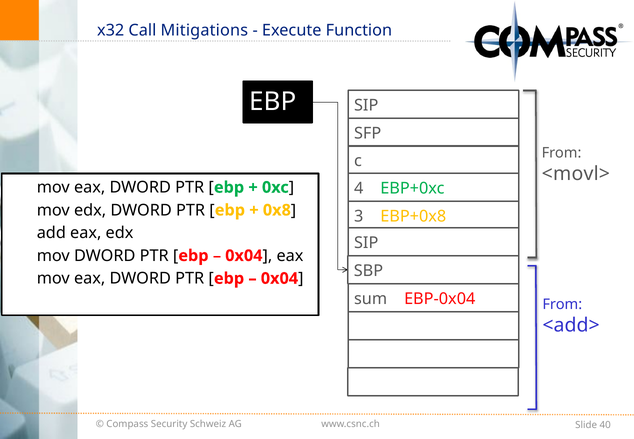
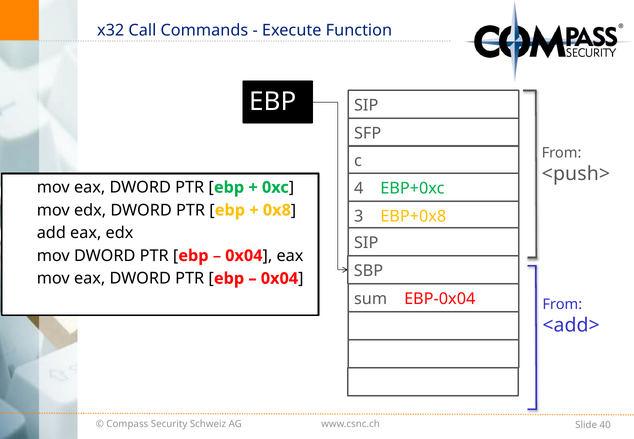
Mitigations: Mitigations -> Commands (204, 30)
<movl>: <movl> -> <push> (576, 174)
